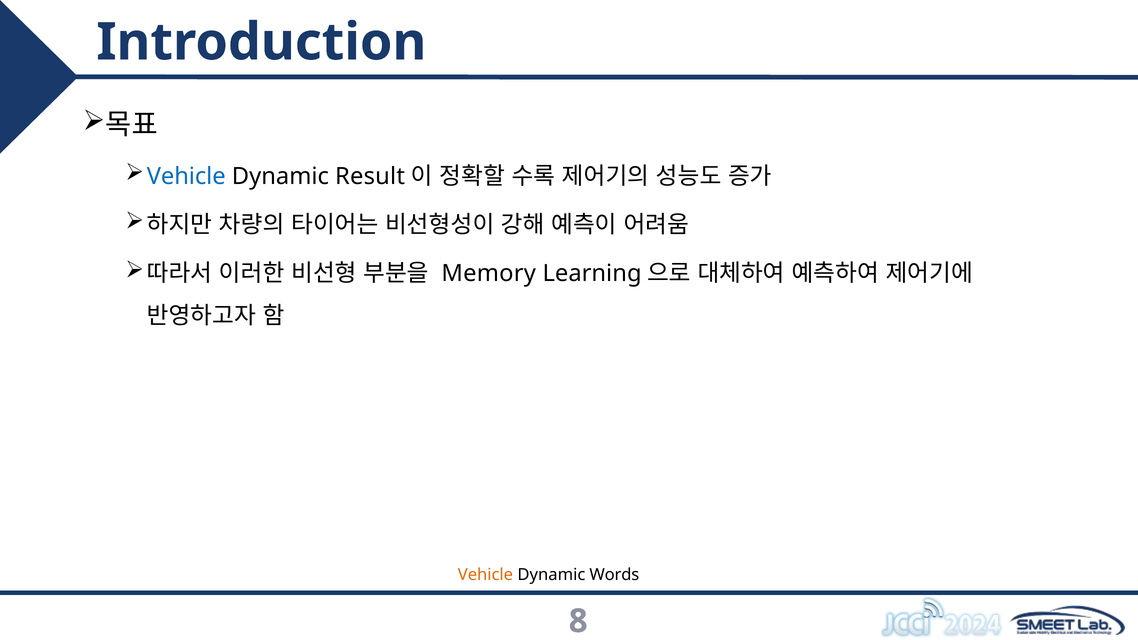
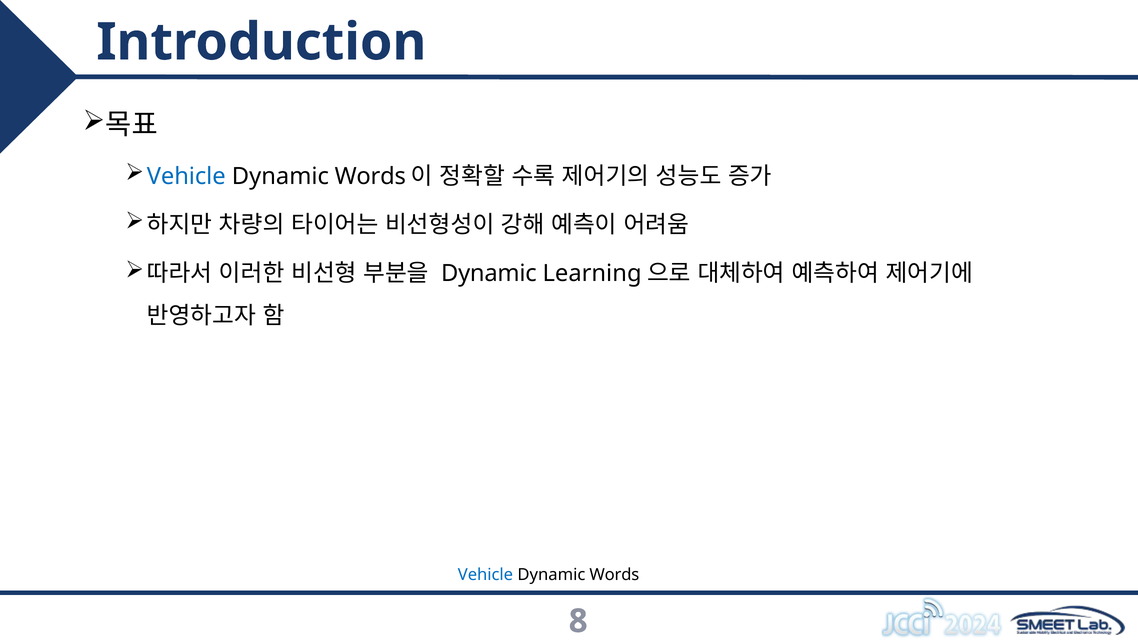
Result: Result -> Words (370, 176)
Memory: Memory -> Dynamic (489, 274)
Vehicle colour: orange -> blue (485, 575)
